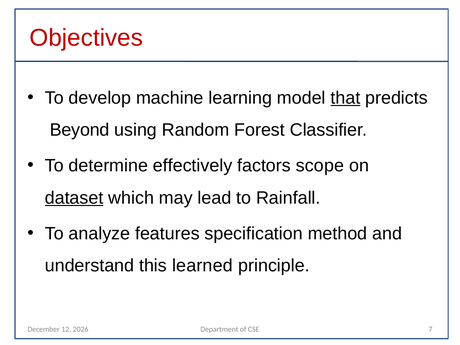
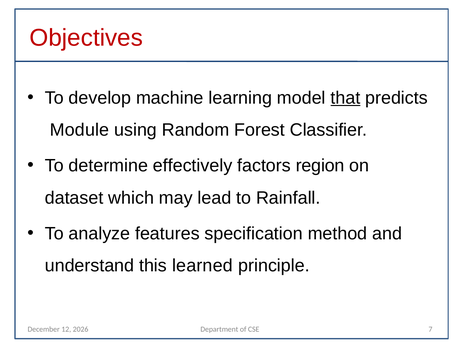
Beyond: Beyond -> Module (79, 130)
scope: scope -> region (320, 166)
dataset underline: present -> none (74, 198)
